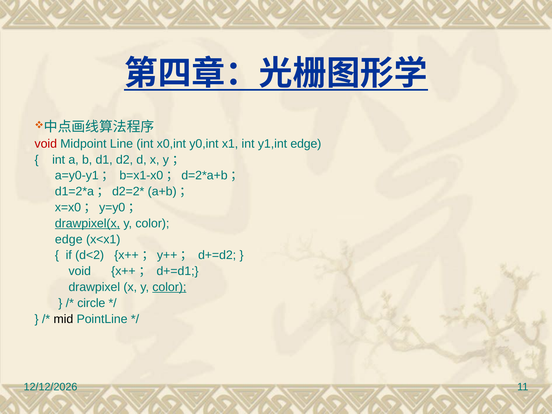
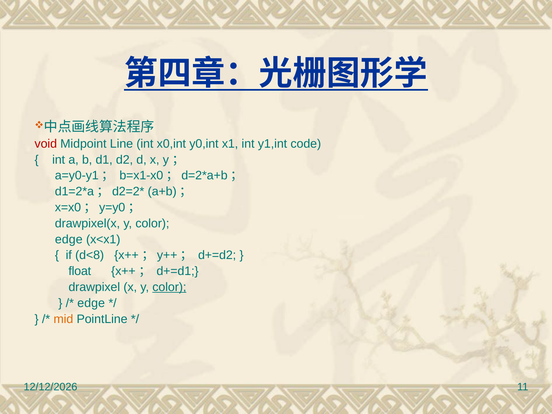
y1,int edge: edge -> code (306, 144)
drawpixel(x underline: present -> none (87, 223)
d<2: d<2 -> d<8 (90, 255)
void: void -> float (80, 271)
circle: circle -> edge (91, 303)
mid colour: black -> orange (63, 319)
